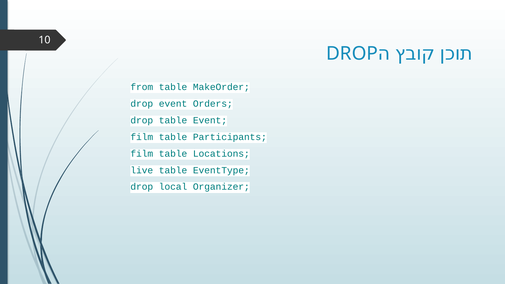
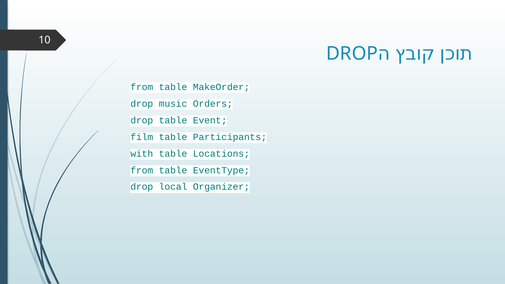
drop event: event -> music (173, 104)
film: film -> with (142, 154)
live: live -> from (142, 170)
